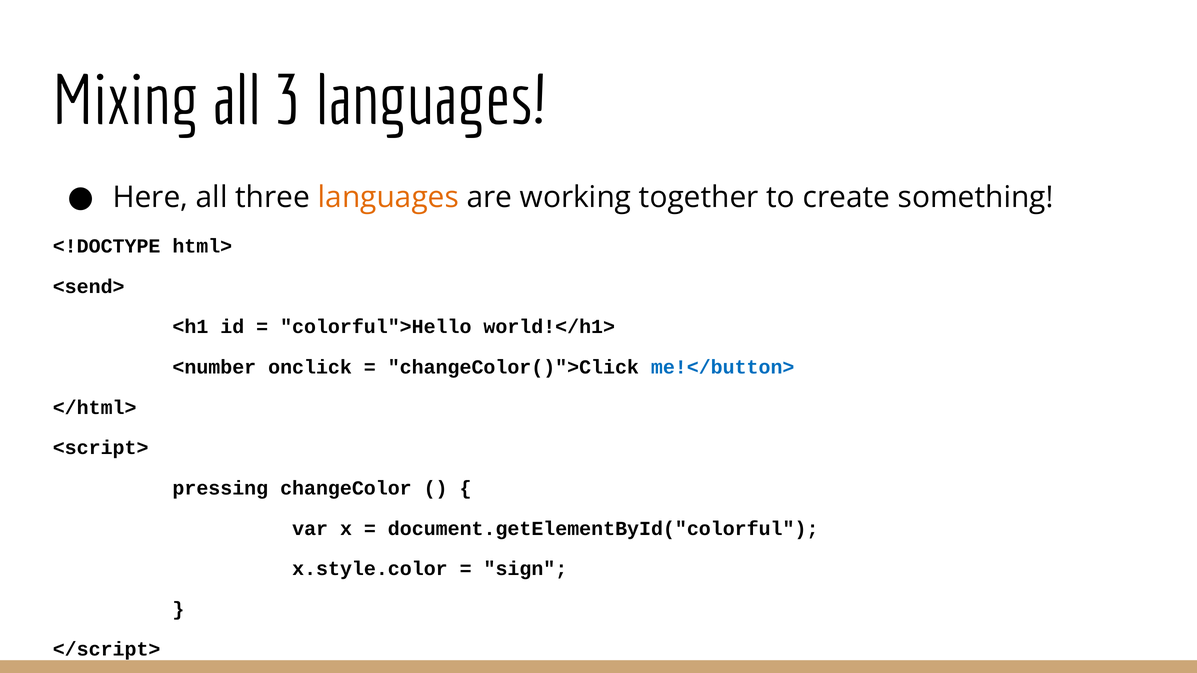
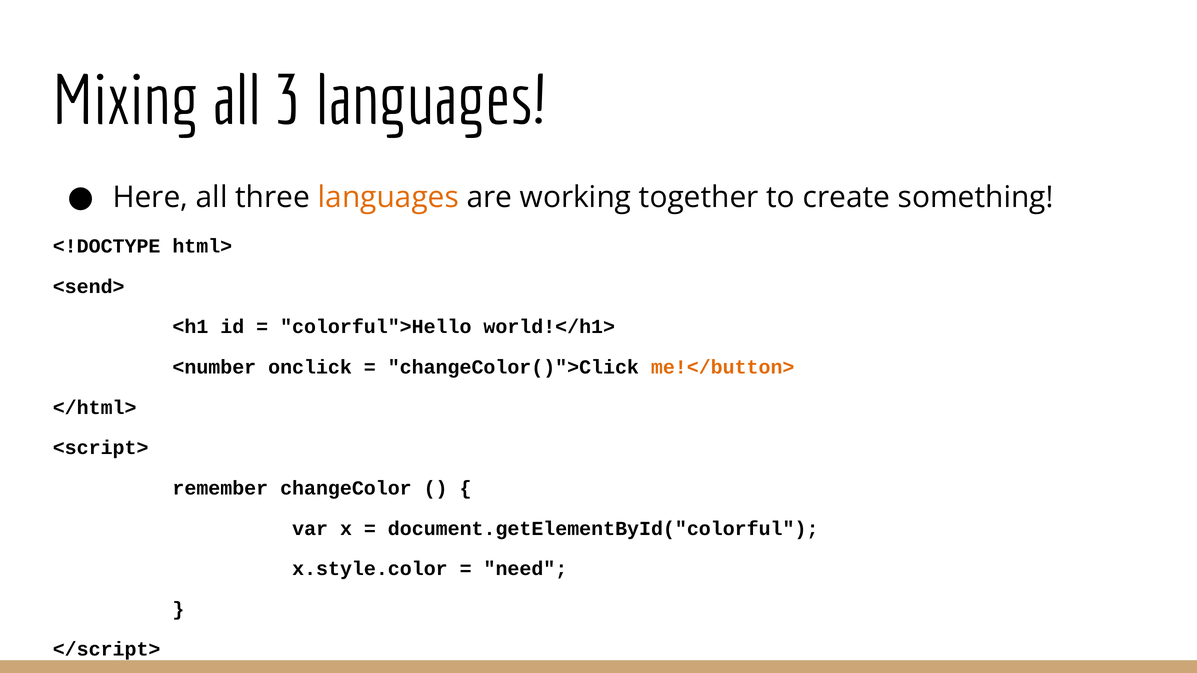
me!</button> colour: blue -> orange (723, 367)
pressing: pressing -> remember (220, 488)
sign: sign -> need (525, 569)
